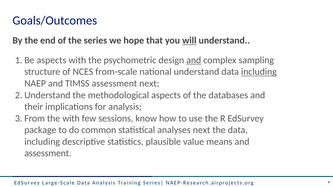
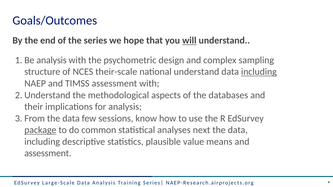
aspects: aspects -> analysis (52, 60)
and underline: present -> none (194, 60)
from-scale: from-scale -> their-scale (116, 72)
assessment next: next -> with (149, 84)
with: with -> data (71, 119)
package underline: none -> present (40, 130)
